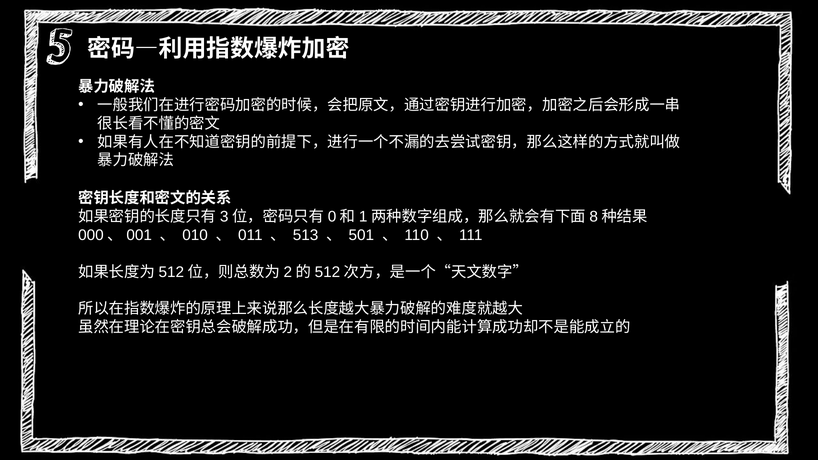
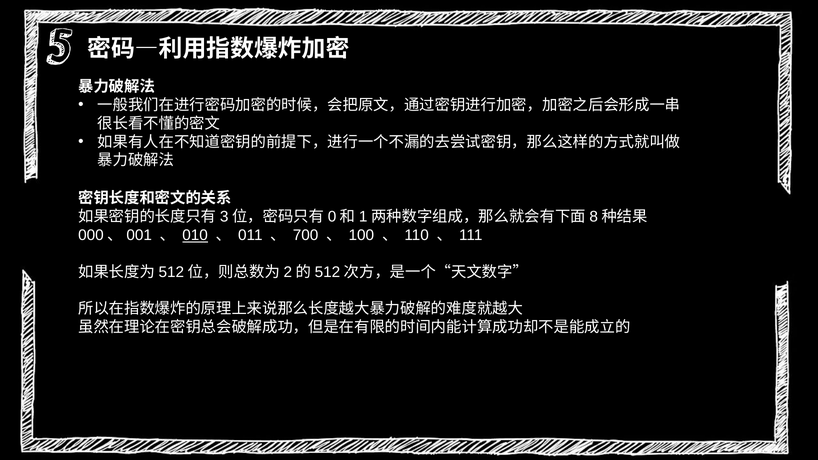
010 underline: none -> present (195, 235)
513: 513 -> 700 (306, 235)
501: 501 -> 100 (361, 235)
